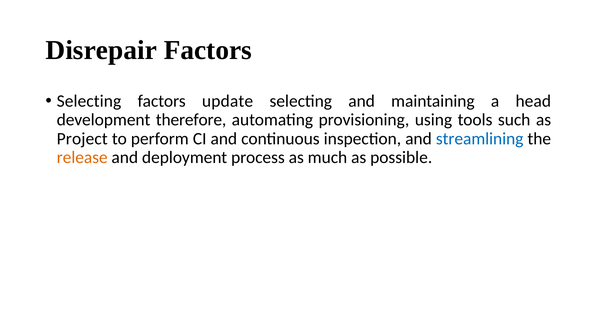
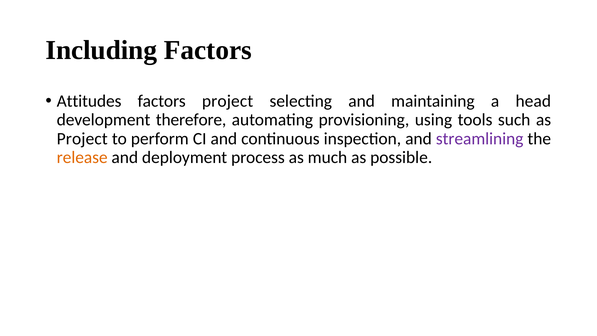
Disrepair: Disrepair -> Including (101, 50)
Selecting: Selecting -> Attitudes (89, 101)
factors update: update -> project (228, 101)
streamlining colour: blue -> purple (480, 139)
